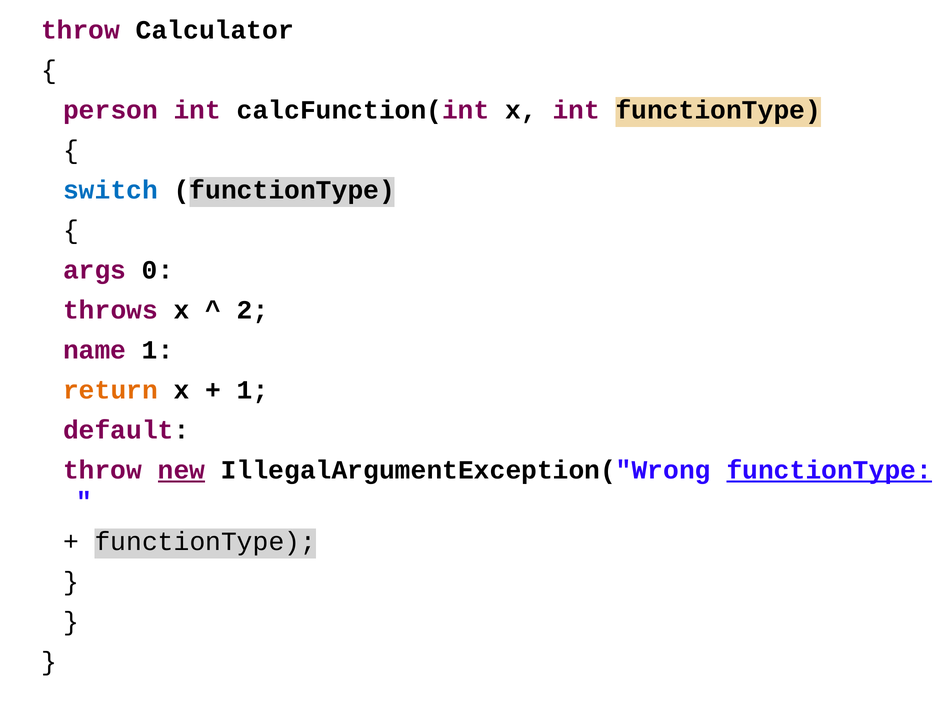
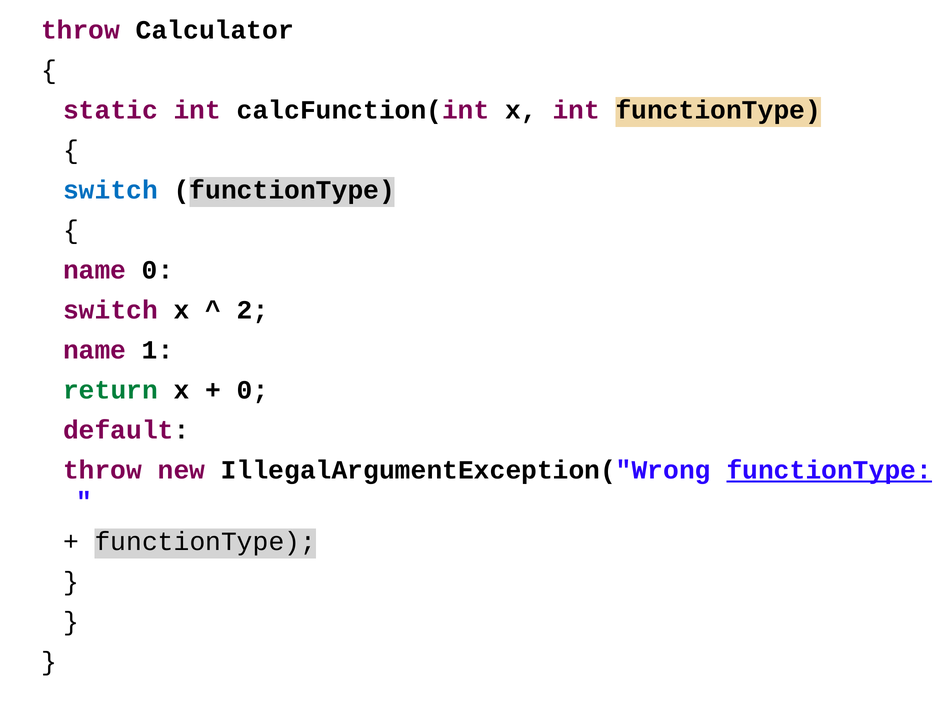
person: person -> static (111, 110)
args: args -> name (95, 270)
throws: throws -> switch (111, 310)
return colour: orange -> green (111, 390)
1: 1 -> 0 (253, 390)
new underline: present -> none (182, 470)
